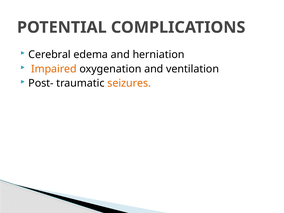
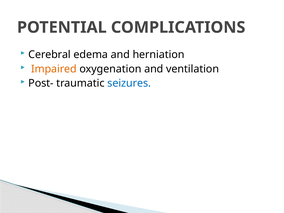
seizures colour: orange -> blue (129, 83)
